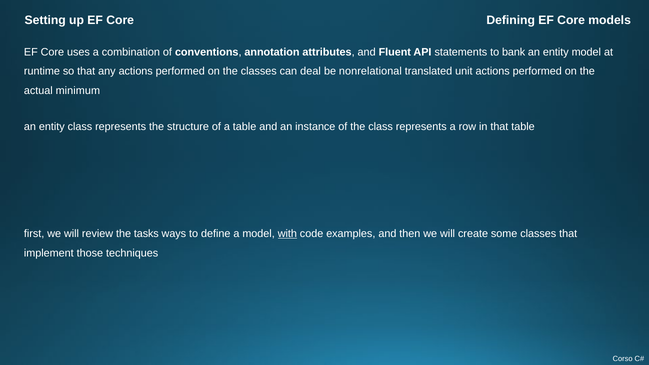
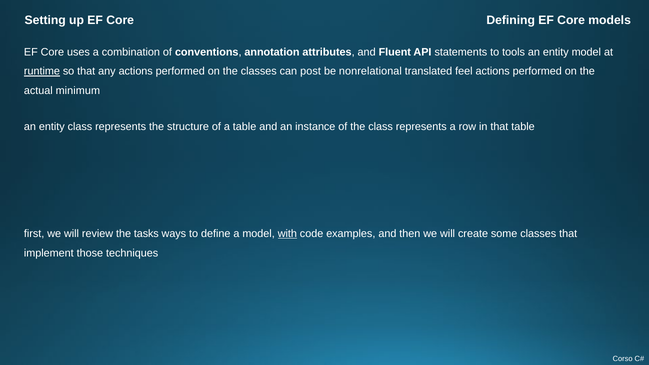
bank: bank -> tools (514, 52)
runtime underline: none -> present (42, 71)
deal: deal -> post (311, 71)
unit: unit -> feel (464, 71)
